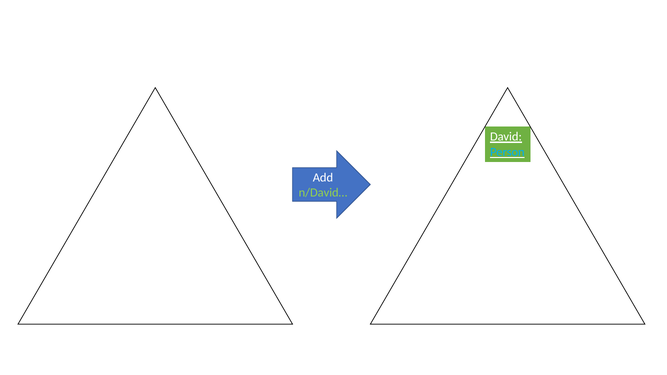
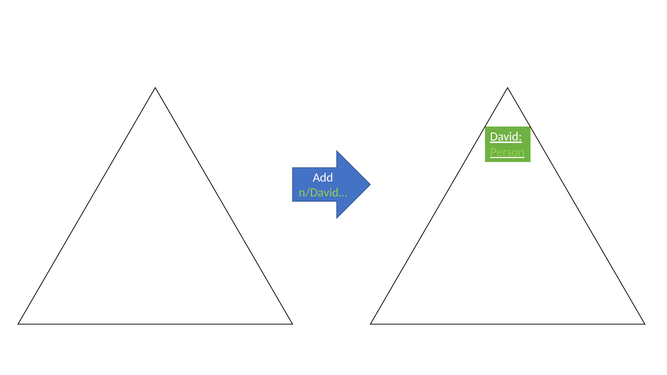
Person colour: light blue -> light green (507, 152)
